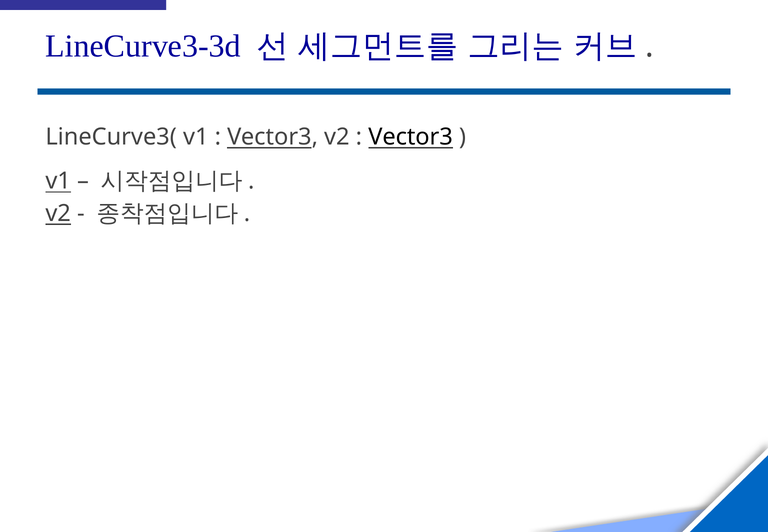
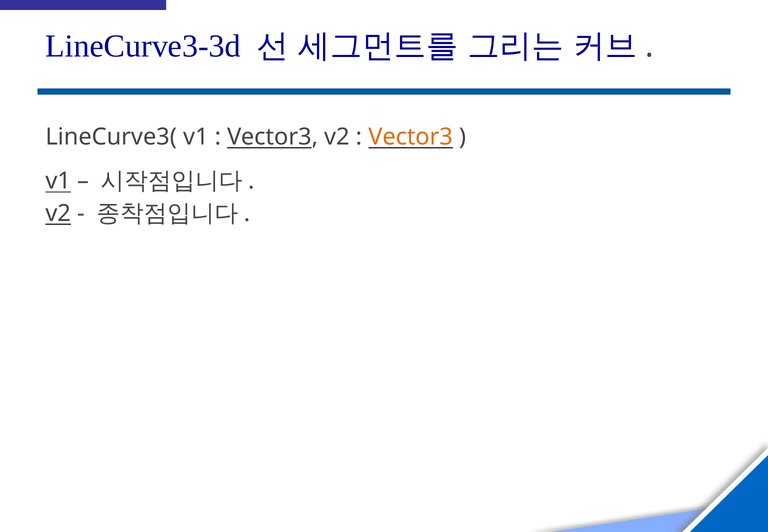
Vector3 colour: black -> orange (411, 137)
